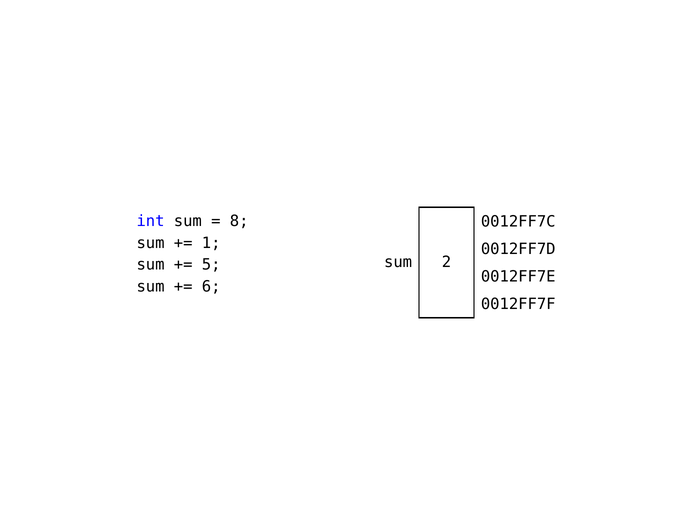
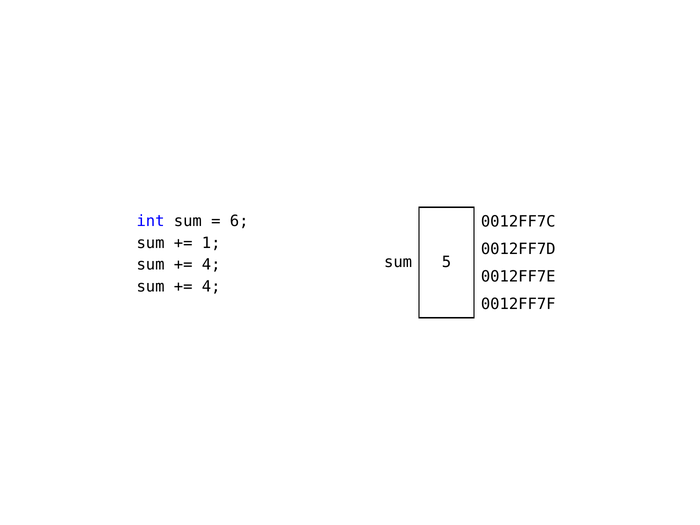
8: 8 -> 6 (239, 221)
2: 2 -> 5 (446, 262)
5: 5 -> 4 (211, 265)
6: 6 -> 4 (211, 287)
